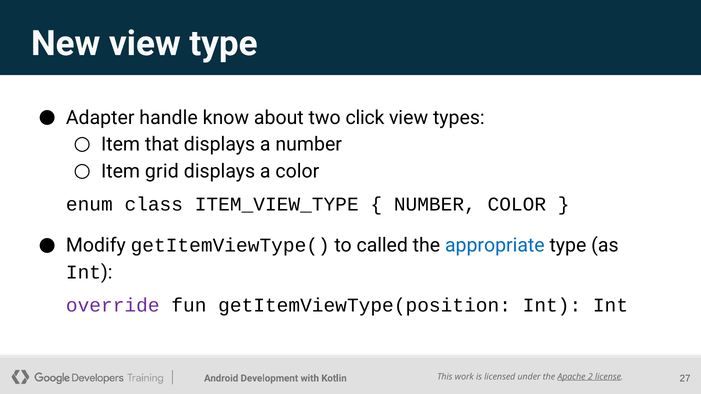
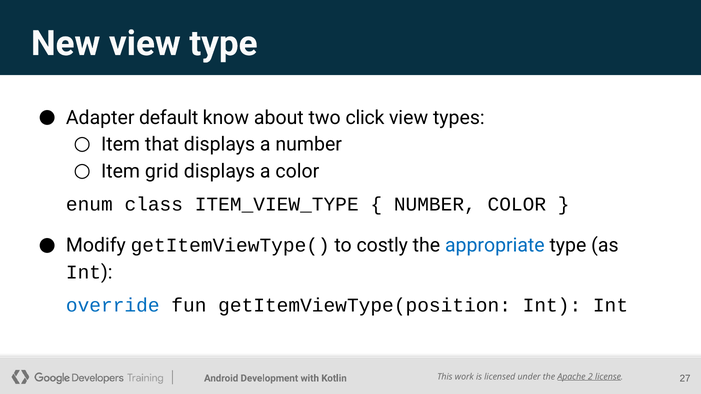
handle: handle -> default (169, 118)
called: called -> costly (382, 246)
override colour: purple -> blue (113, 305)
